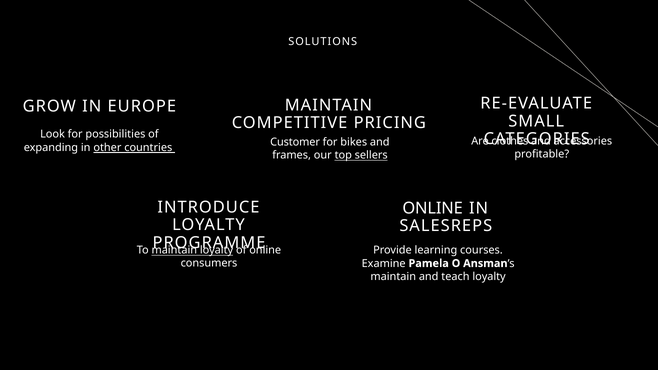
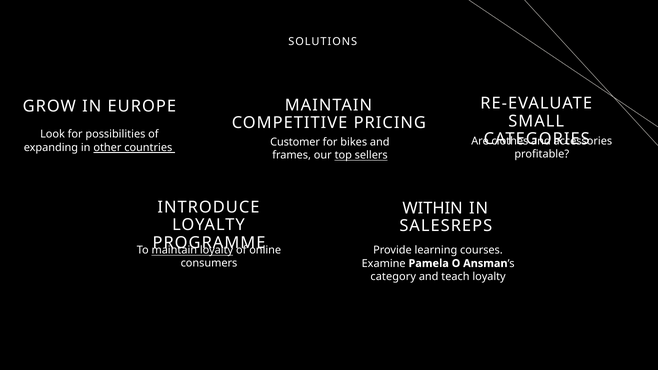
ONLINE: ONLINE -> WITHIN (433, 208)
maintain: maintain -> category (393, 277)
